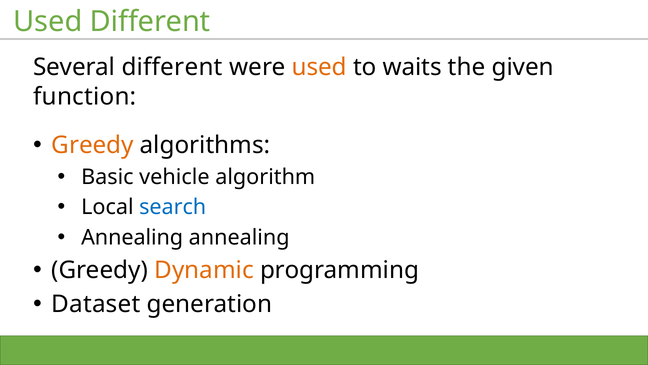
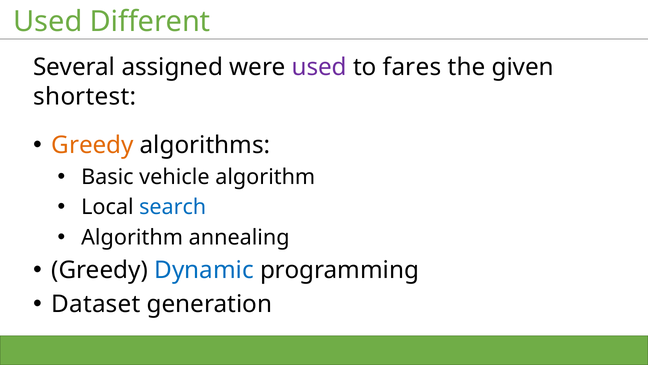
Several different: different -> assigned (172, 67)
used colour: orange -> purple (319, 67)
waits: waits -> fares (412, 67)
function: function -> shortest (85, 96)
Annealing: Annealing -> Algorithm (132, 237)
Dynamic colour: orange -> blue (204, 270)
